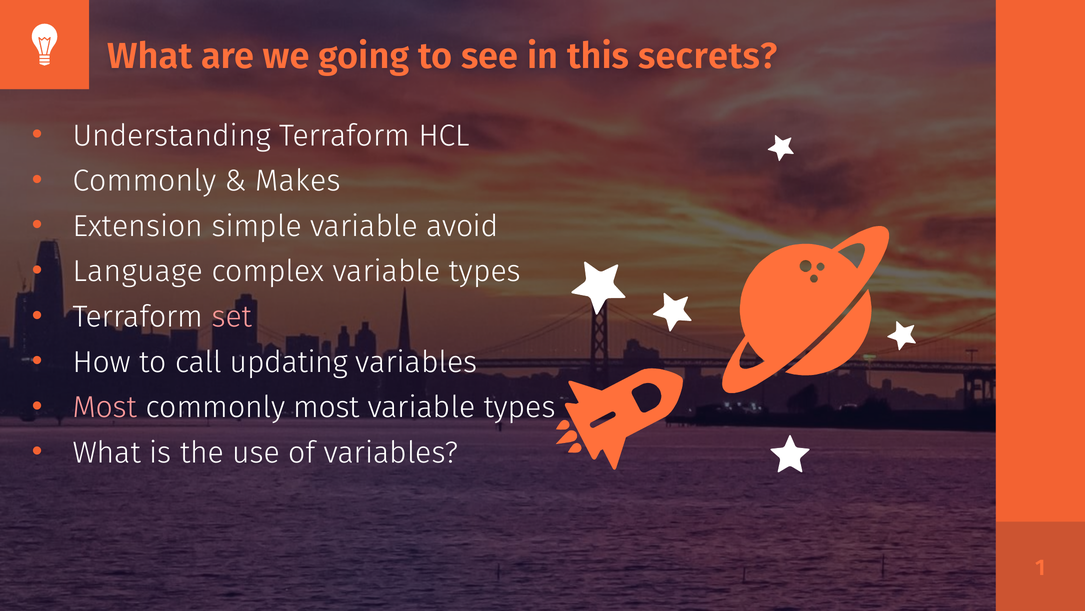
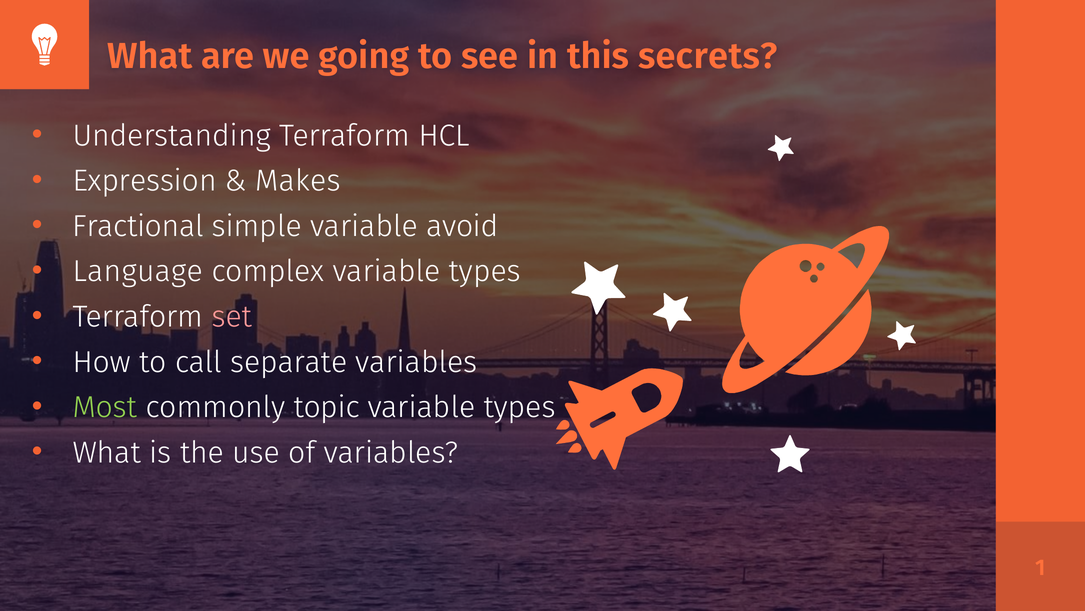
Commonly: Commonly -> Expression (145, 181)
Extension: Extension -> Fractional (138, 226)
updating: updating -> separate (289, 362)
Most colour: pink -> light green (105, 407)
commonly most: most -> topic (327, 407)
